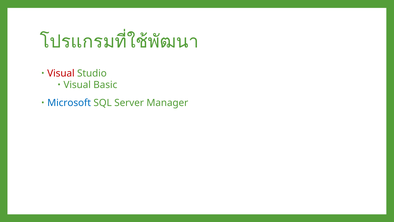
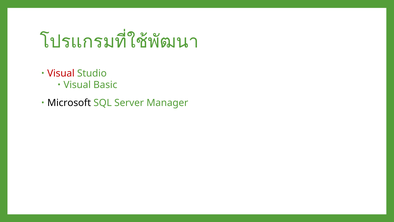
Microsoft colour: blue -> black (69, 103)
